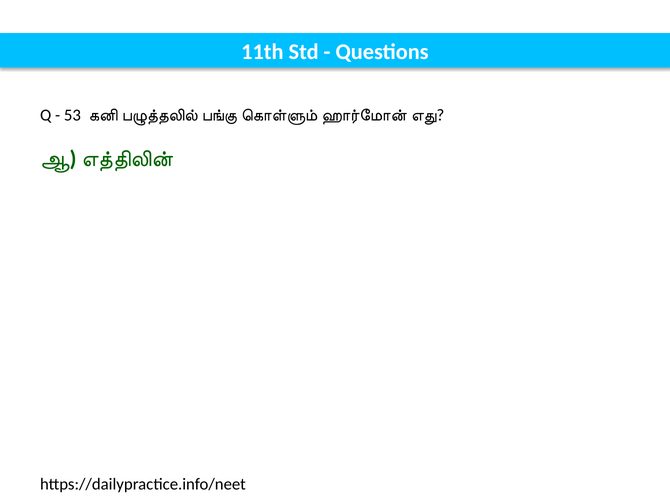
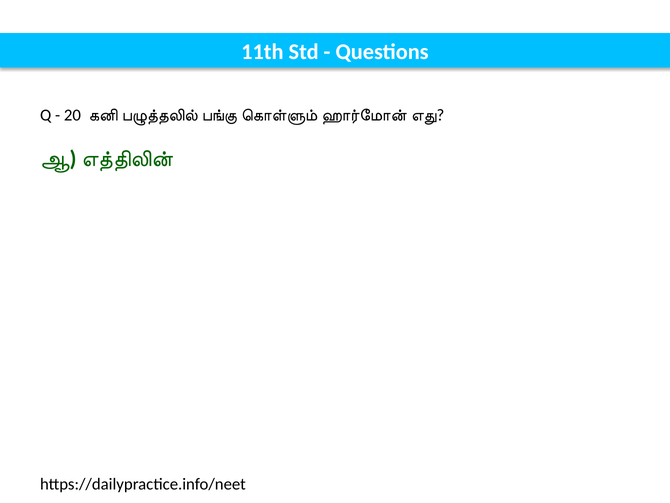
53: 53 -> 20 (72, 115)
